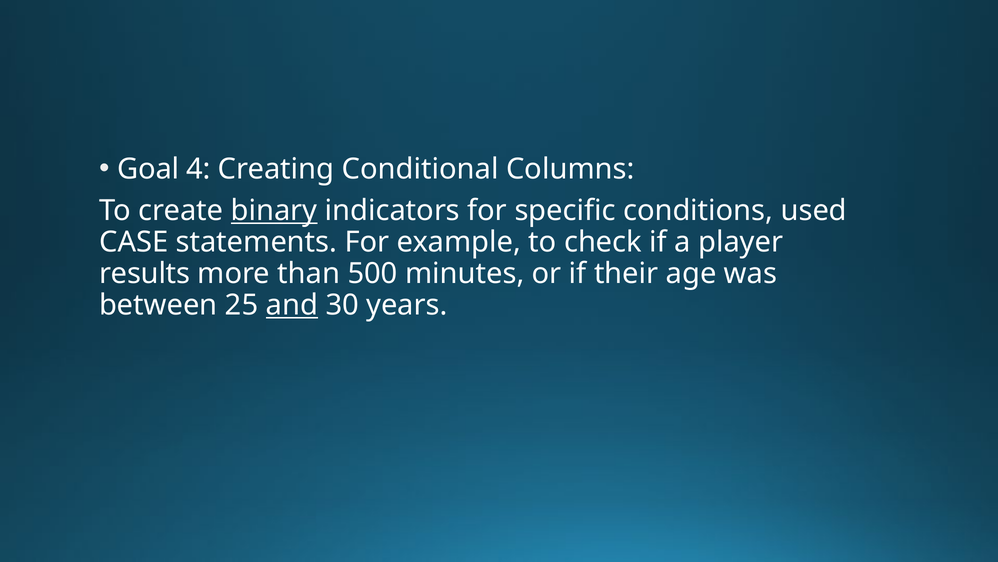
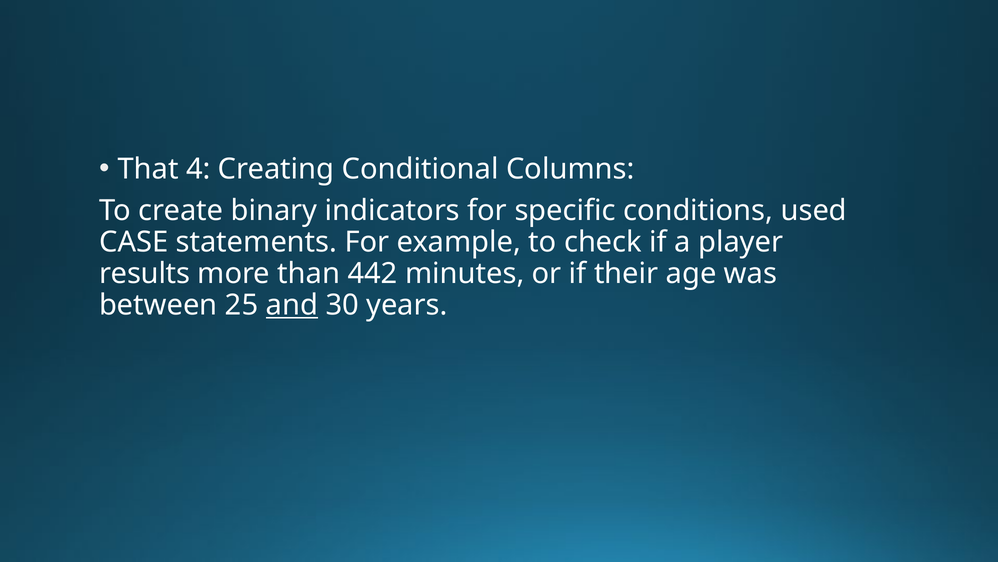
Goal: Goal -> That (148, 169)
binary underline: present -> none (274, 211)
500: 500 -> 442 (373, 273)
